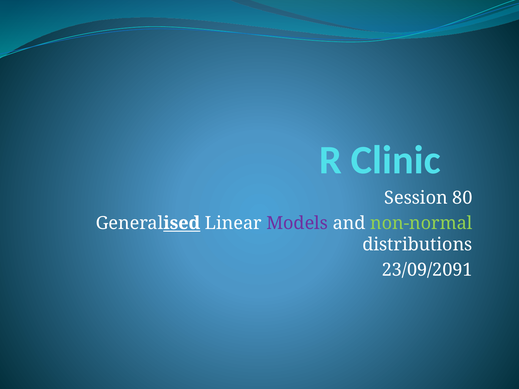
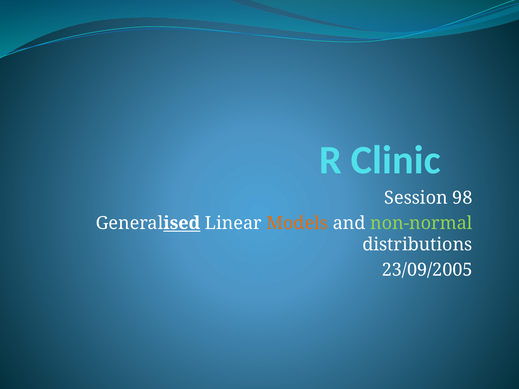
80: 80 -> 98 (462, 198)
Models colour: purple -> orange (297, 223)
23/09/2091: 23/09/2091 -> 23/09/2005 (427, 270)
